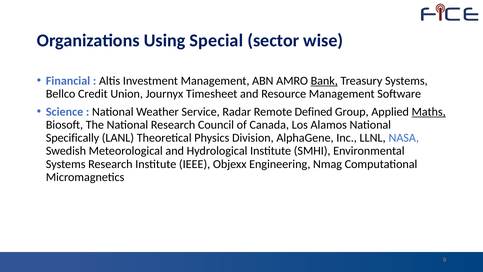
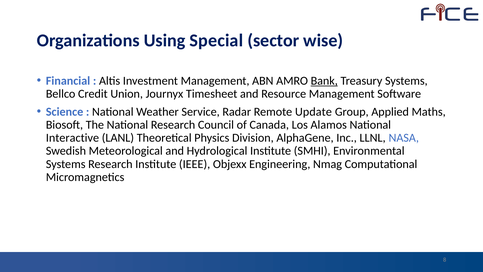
Defined: Defined -> Update (313, 112)
Maths underline: present -> none (429, 112)
Specifically: Specifically -> Interactive (72, 138)
